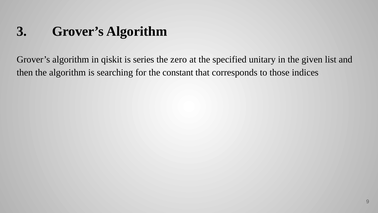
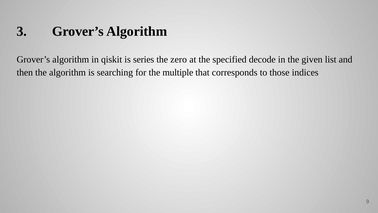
unitary: unitary -> decode (262, 59)
constant: constant -> multiple (178, 72)
